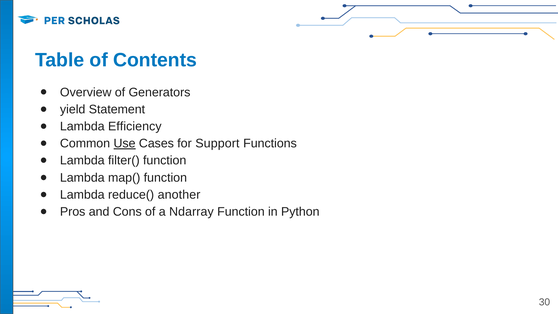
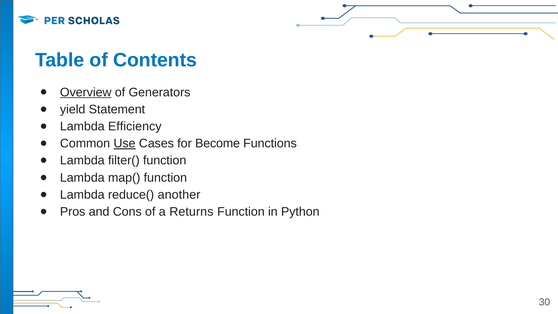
Overview underline: none -> present (86, 92)
Support: Support -> Become (218, 143)
Ndarray: Ndarray -> Returns (191, 212)
